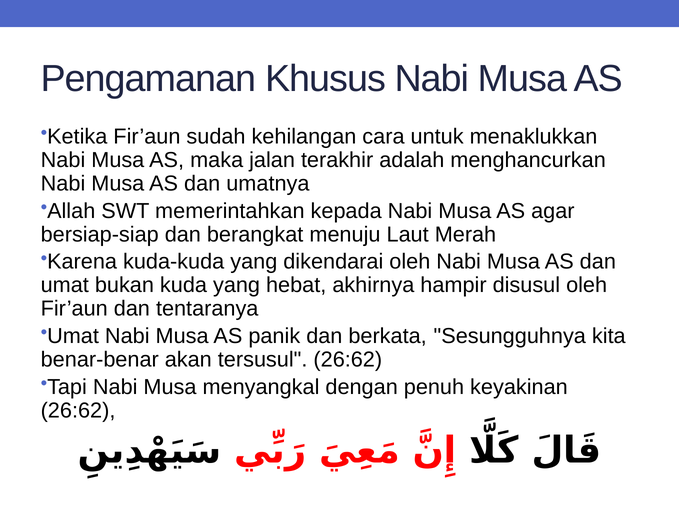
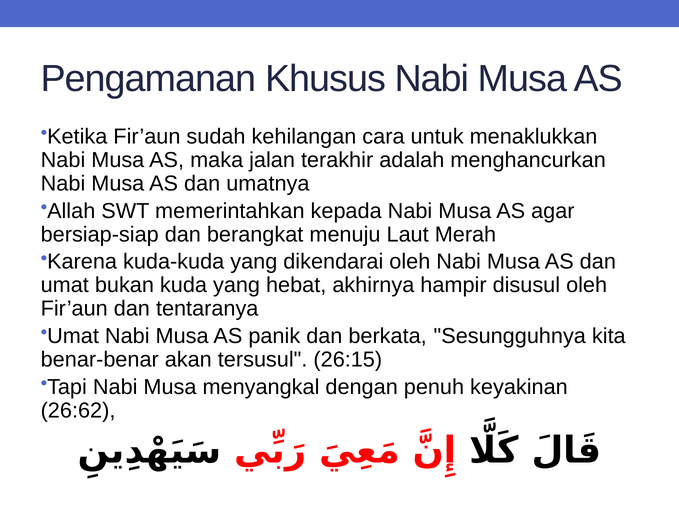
tersusul 26:62: 26:62 -> 26:15 (348, 360)
